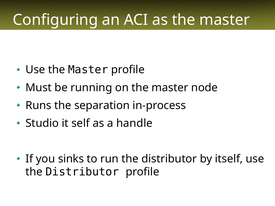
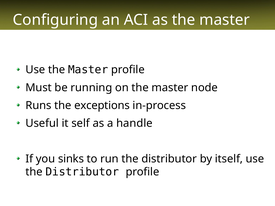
separation: separation -> exceptions (102, 106)
Studio: Studio -> Useful (42, 123)
